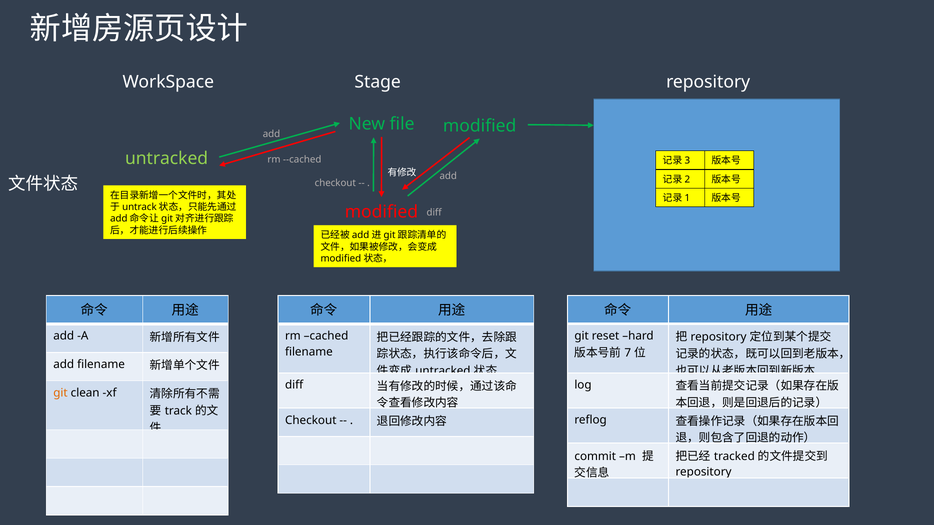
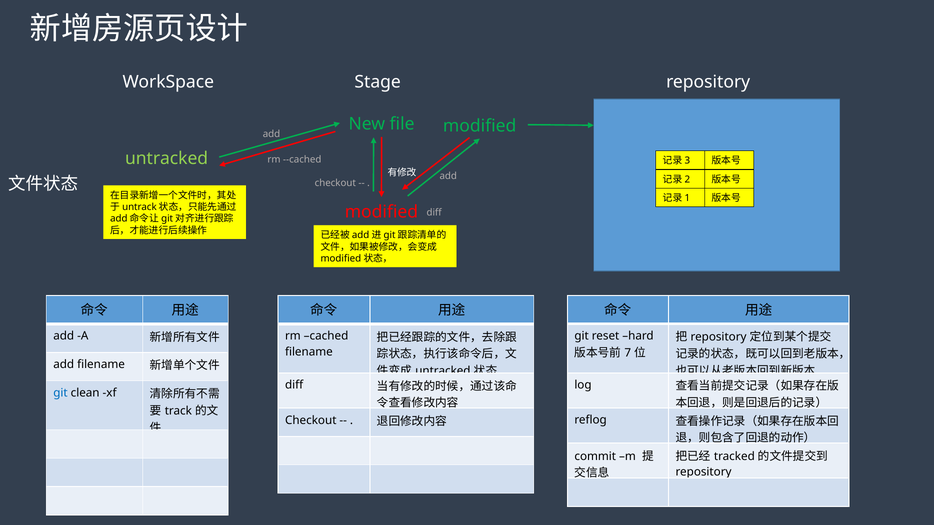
git colour: orange -> blue (60, 393)
